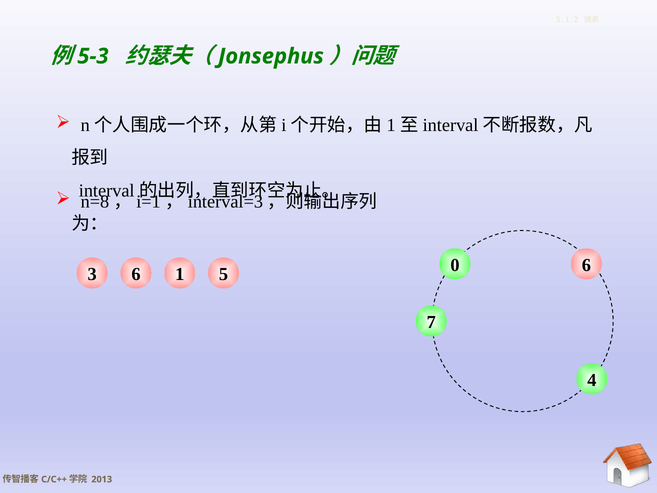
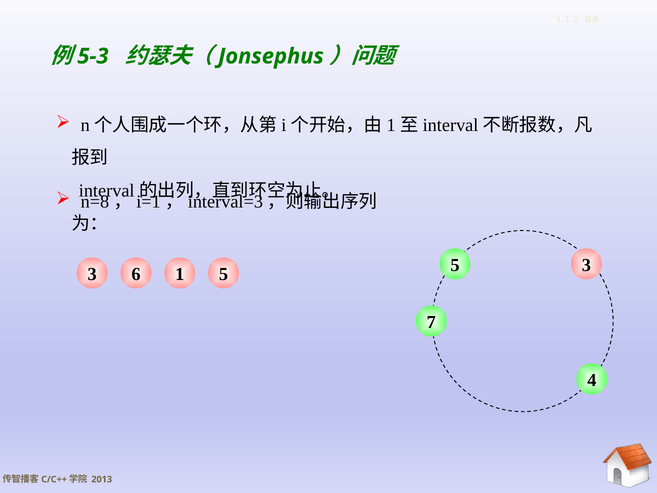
6 0: 0 -> 5 (455, 265)
1 6: 6 -> 3 (586, 265)
